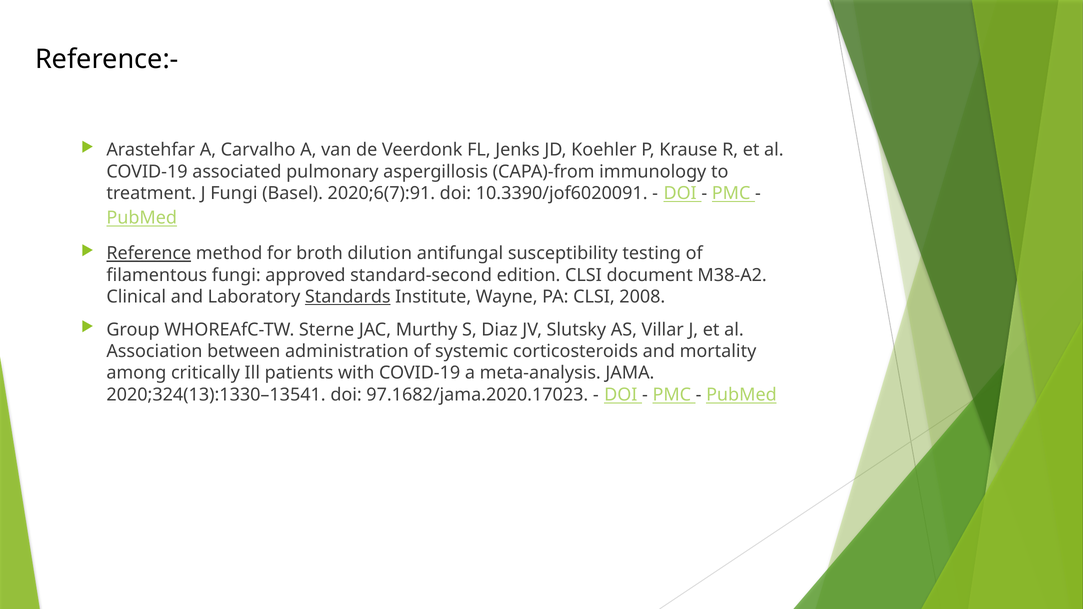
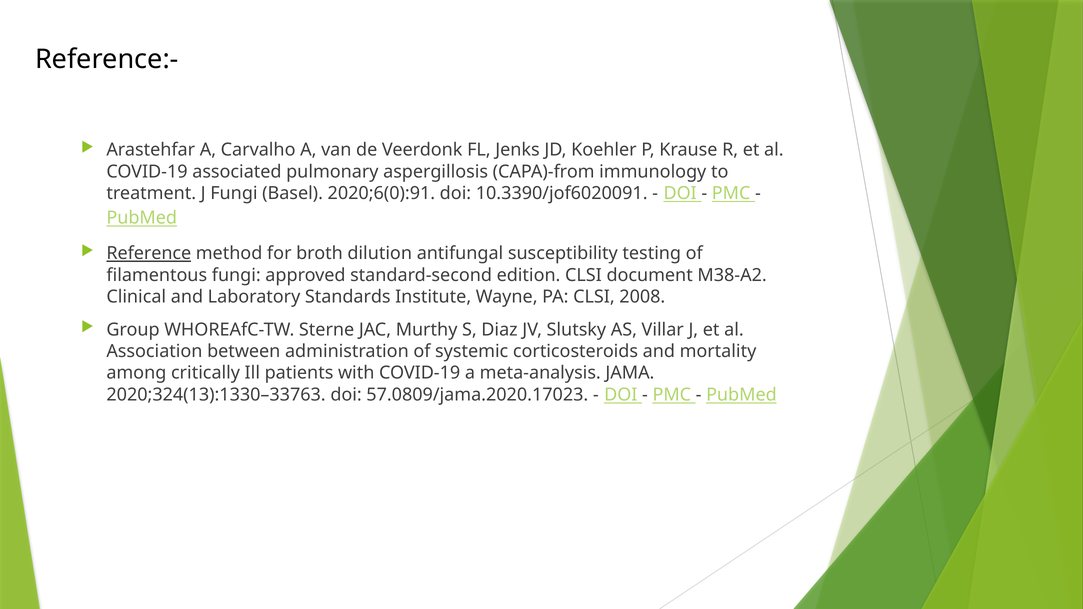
2020;6(7):91: 2020;6(7):91 -> 2020;6(0):91 (381, 193)
Standards underline: present -> none (348, 297)
2020;324(13):1330–13541: 2020;324(13):1330–13541 -> 2020;324(13):1330–33763 (216, 395)
97.1682/jama.2020.17023: 97.1682/jama.2020.17023 -> 57.0809/jama.2020.17023 (477, 395)
